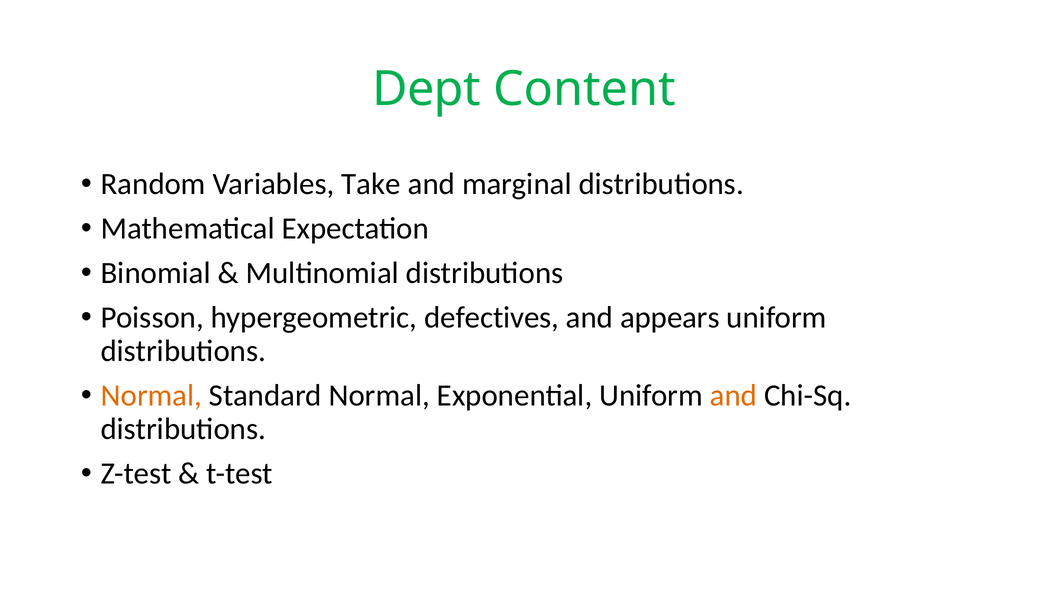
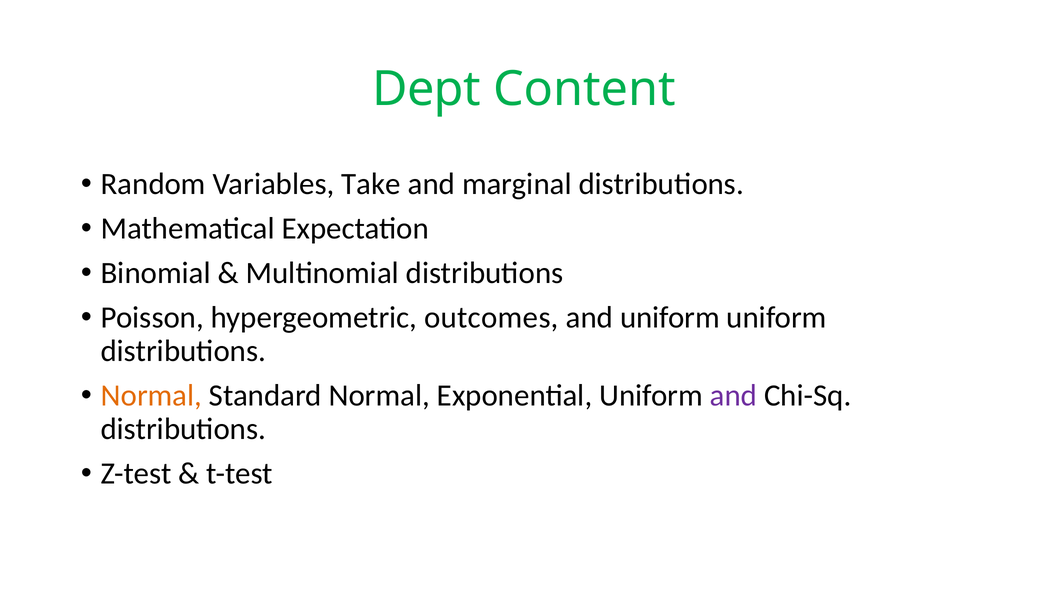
defectives: defectives -> outcomes (491, 318)
and appears: appears -> uniform (670, 318)
and colour: orange -> purple (734, 395)
